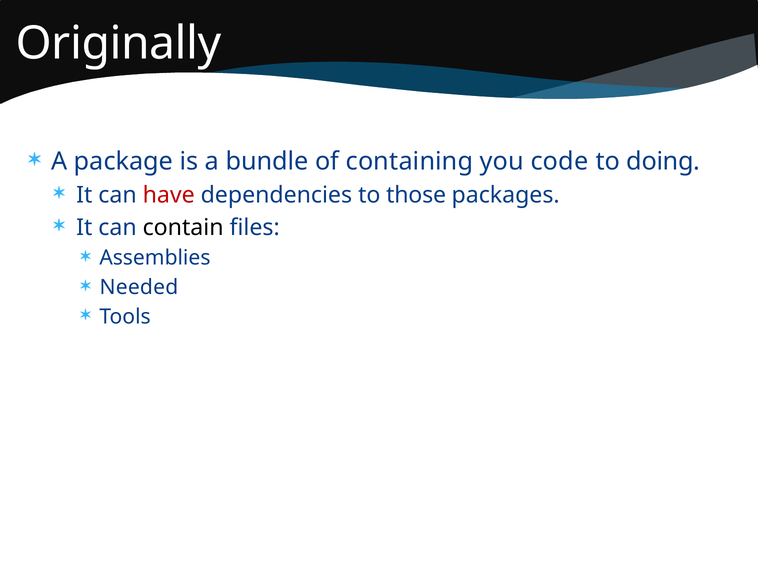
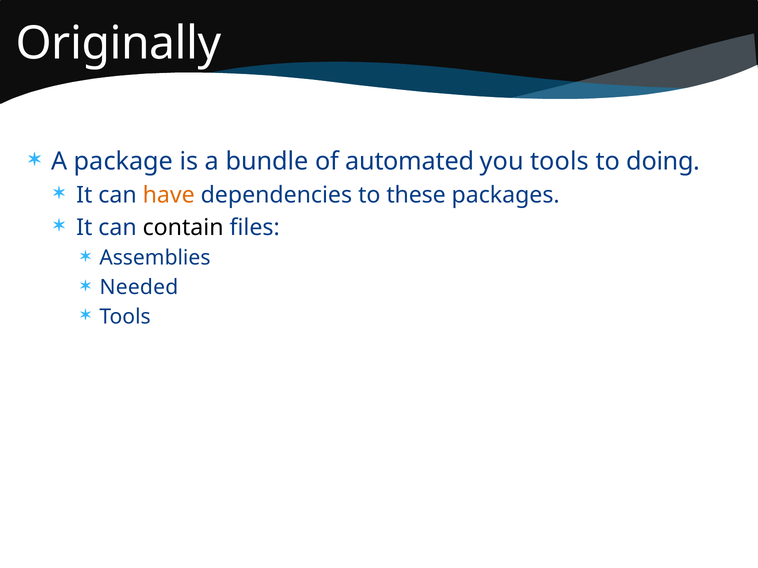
containing: containing -> automated (410, 162)
you code: code -> tools (560, 162)
have colour: red -> orange (169, 195)
those: those -> these (416, 195)
